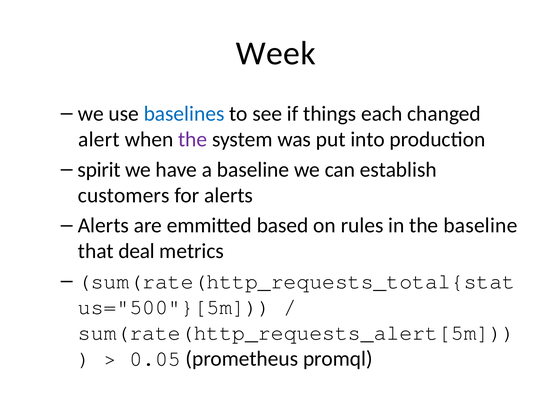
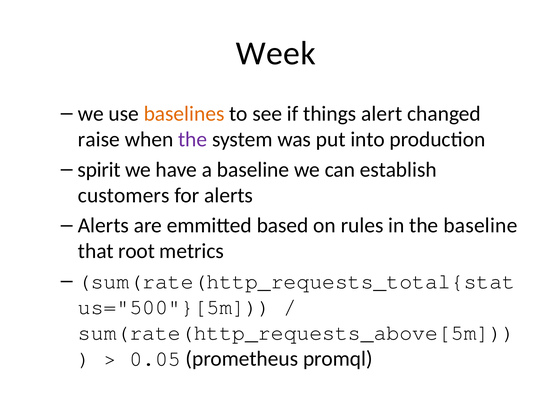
baselines colour: blue -> orange (184, 114)
each: each -> alert (382, 114)
alert: alert -> raise (99, 140)
deal: deal -> root (137, 251)
sum(rate(http_requests_alert[5m: sum(rate(http_requests_alert[5m -> sum(rate(http_requests_above[5m (297, 333)
